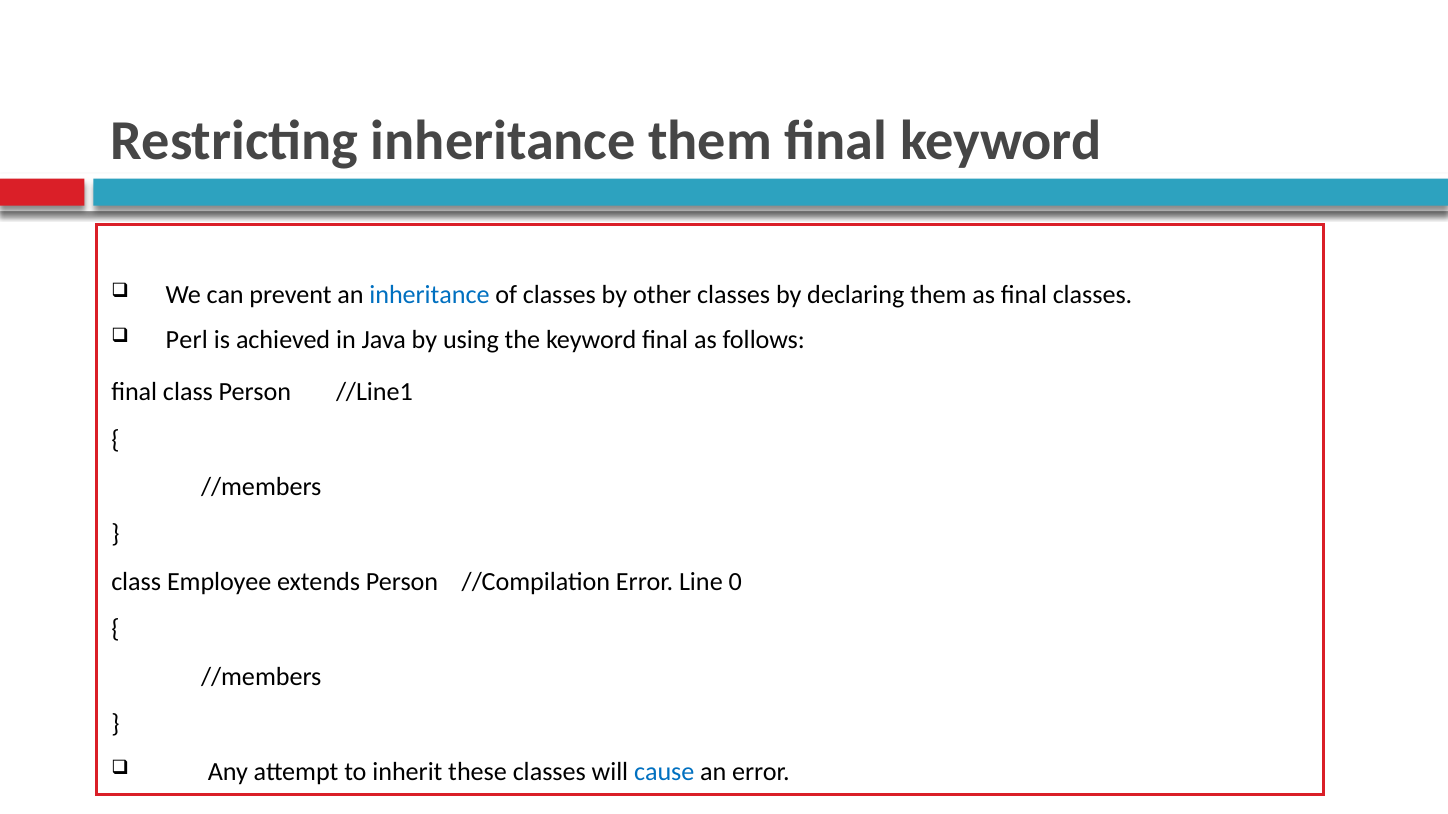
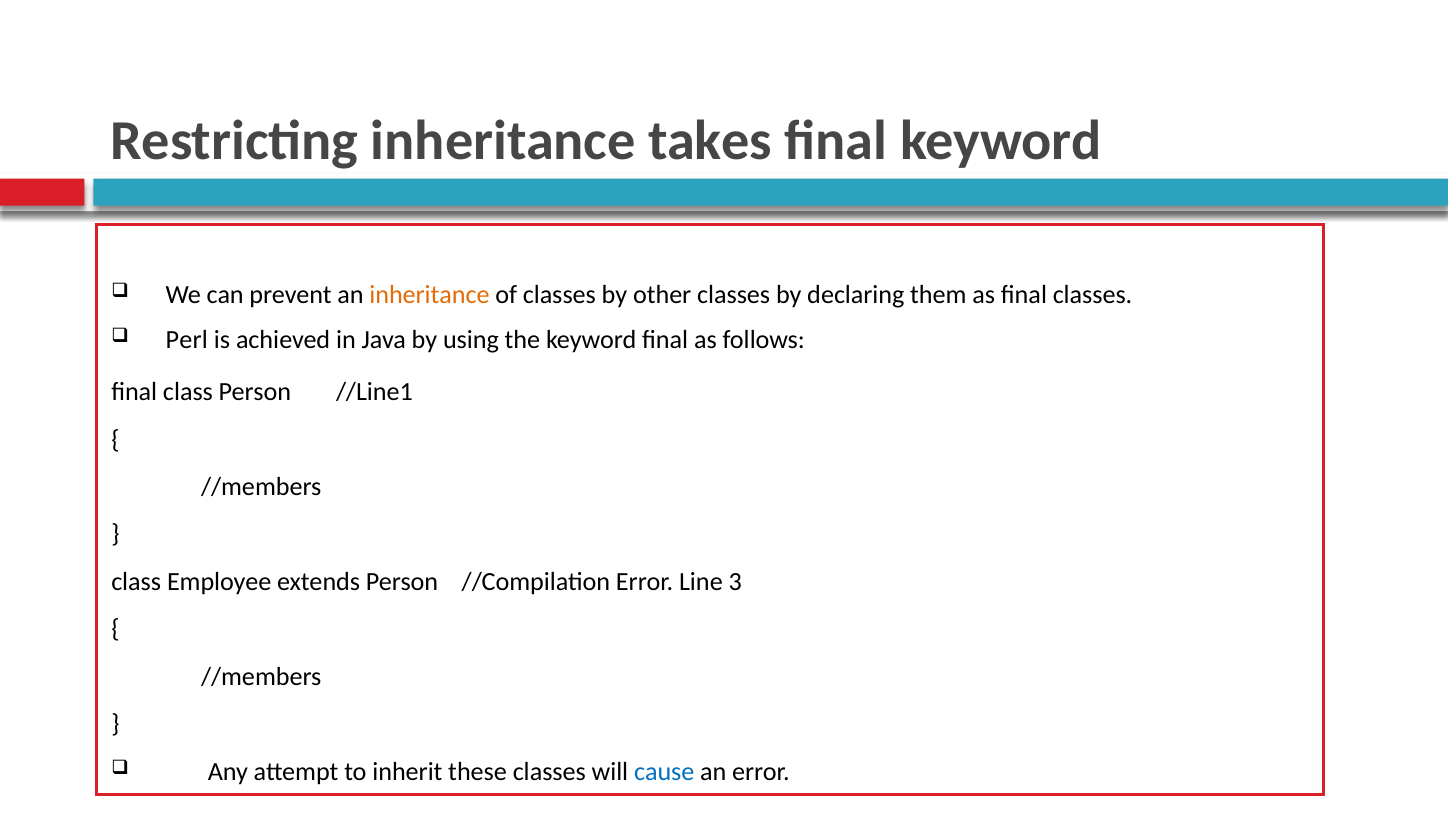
inheritance them: them -> takes (710, 141)
inheritance colour: blue -> orange (429, 295)
0: 0 -> 3 (735, 582)
